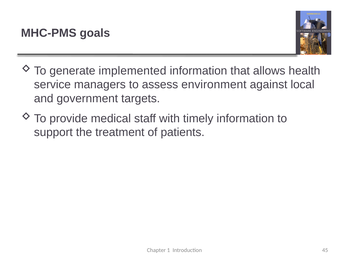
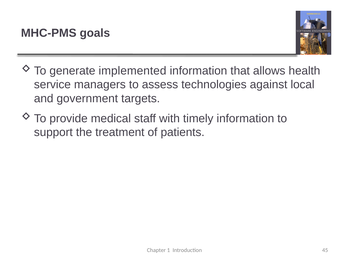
environment: environment -> technologies (214, 85)
